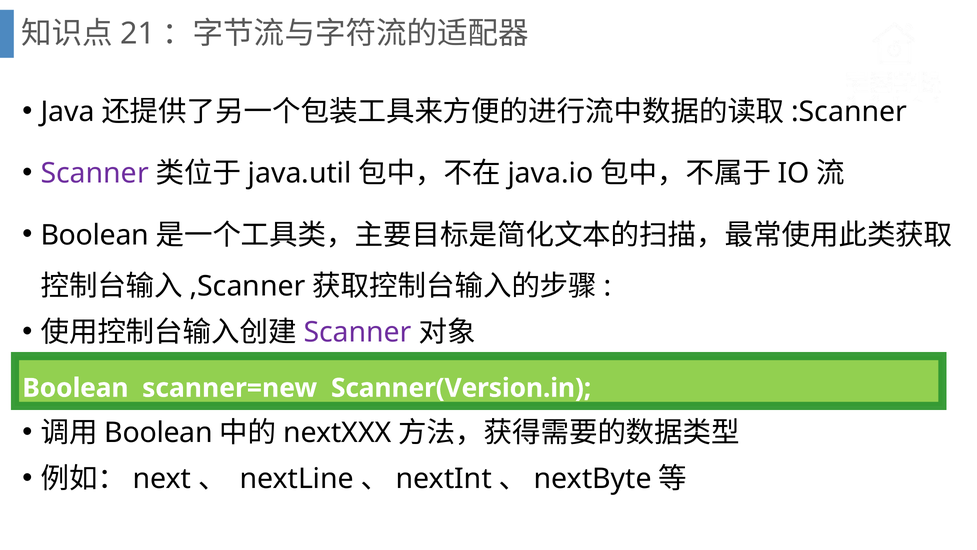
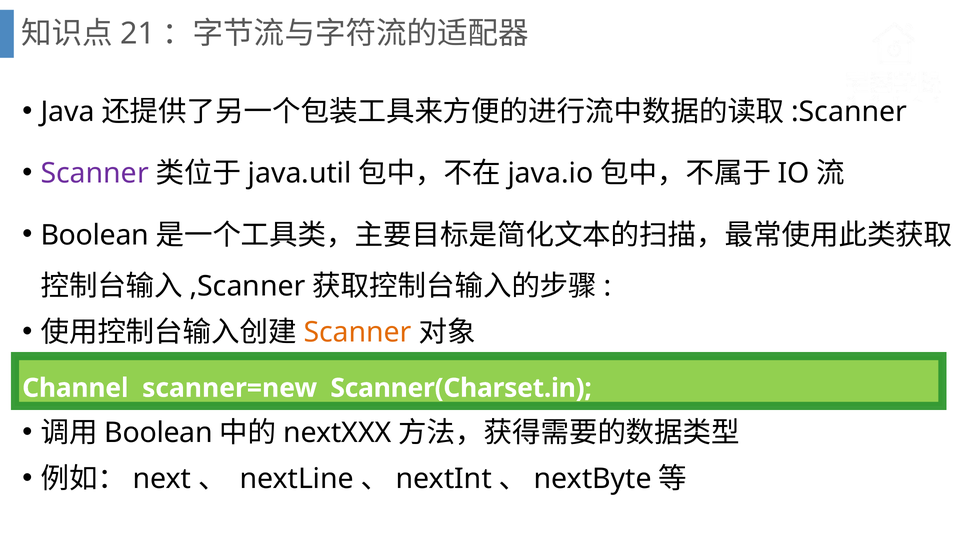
Scanner colour: purple -> orange (358, 332)
Boolean: Boolean -> Channel (75, 388)
Scanner(Version.in: Scanner(Version.in -> Scanner(Charset.in (461, 388)
